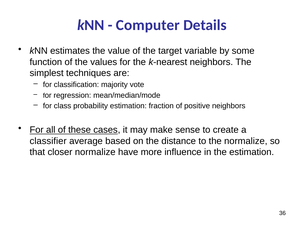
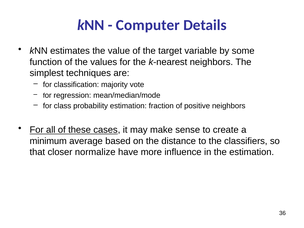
classifier: classifier -> minimum (48, 141)
the normalize: normalize -> classifiers (246, 141)
